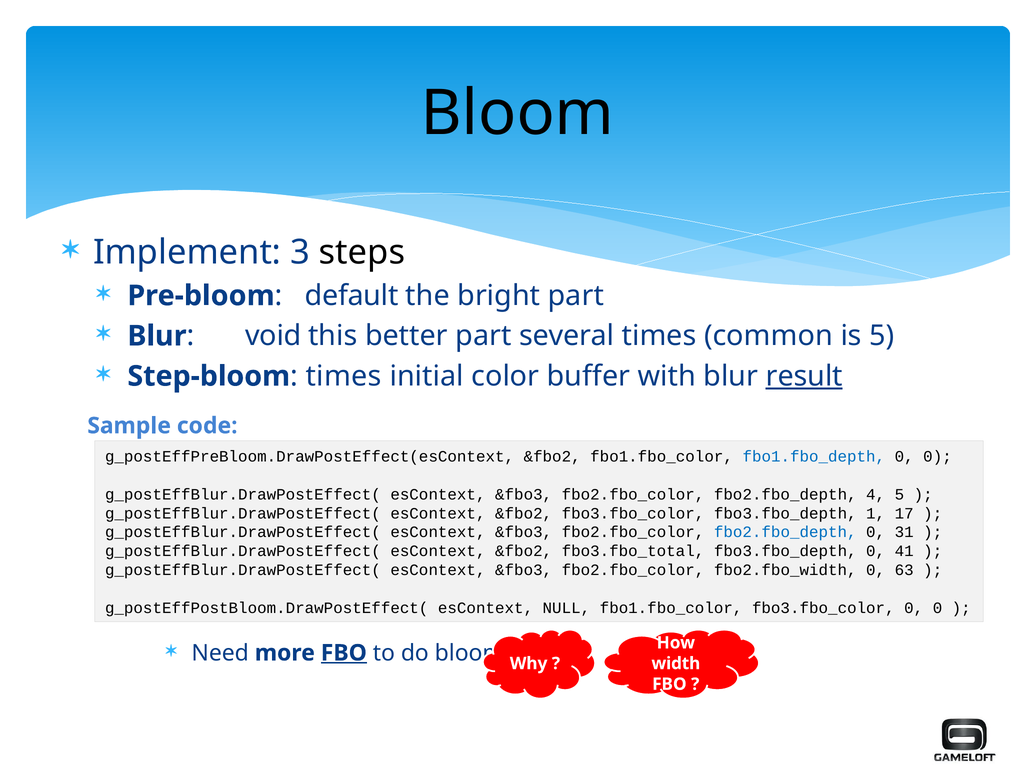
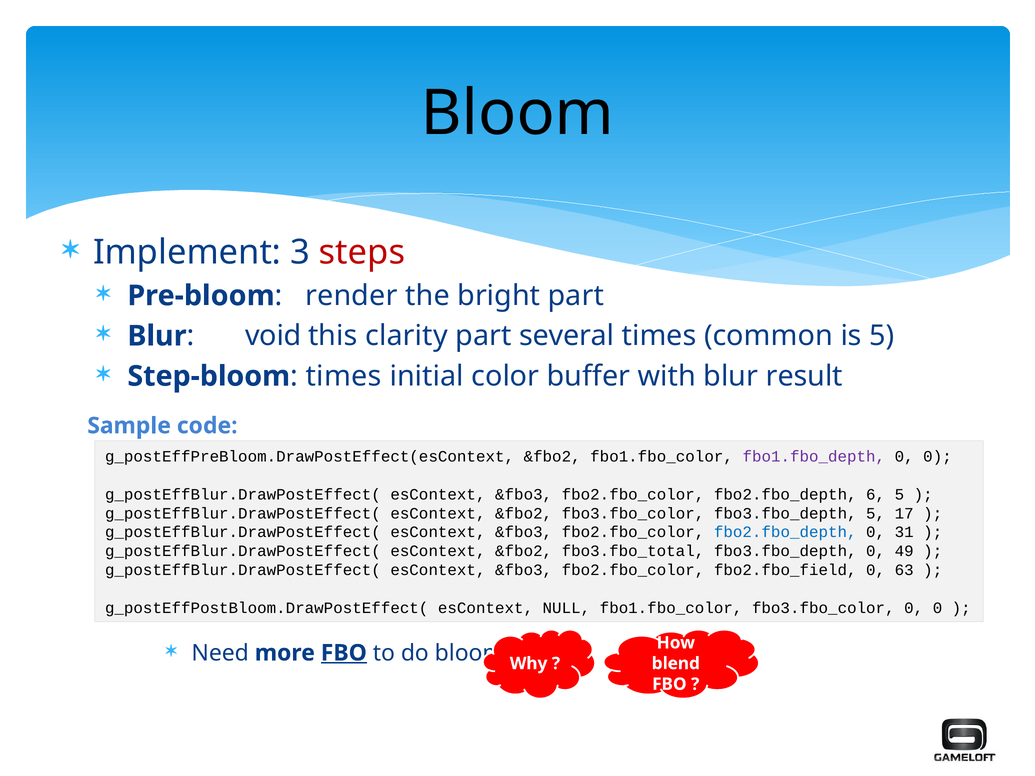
steps colour: black -> red (362, 253)
default: default -> render (351, 296)
better: better -> clarity (406, 336)
result underline: present -> none (804, 376)
fbo1.fbo_depth colour: blue -> purple (814, 456)
4: 4 -> 6 (876, 494)
fbo3.fbo_depth 1: 1 -> 5 (876, 513)
41: 41 -> 49 (904, 551)
fbo2.fbo_width: fbo2.fbo_width -> fbo2.fbo_field (785, 570)
width: width -> blend (676, 664)
